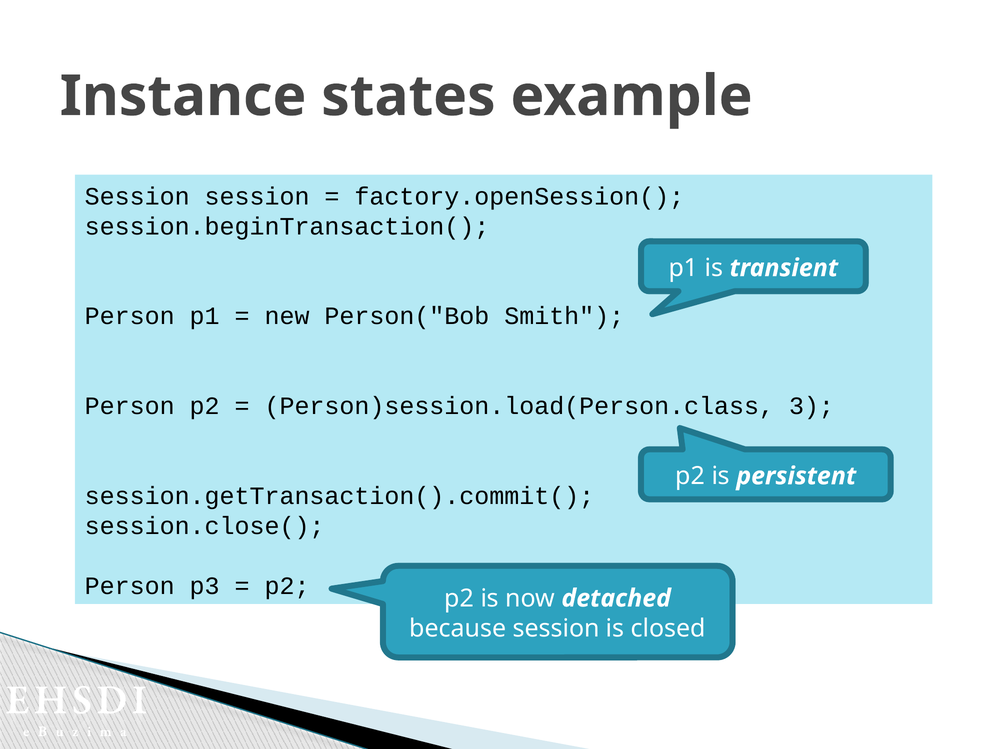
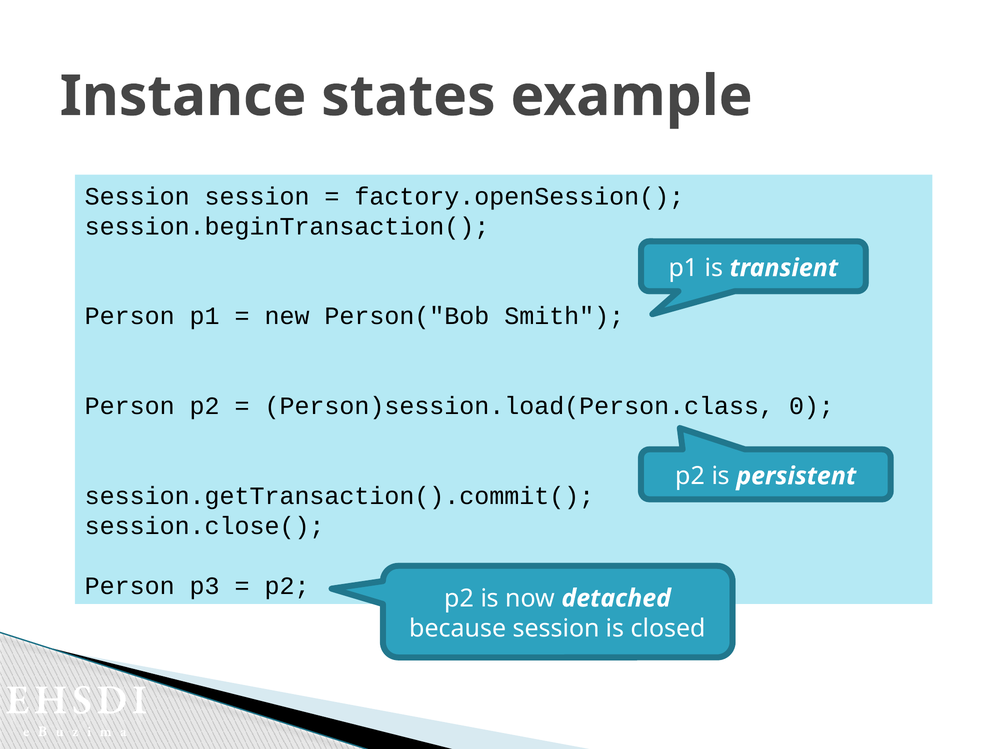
3: 3 -> 0 (811, 406)
